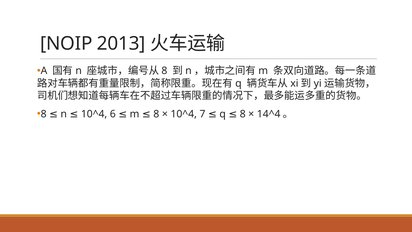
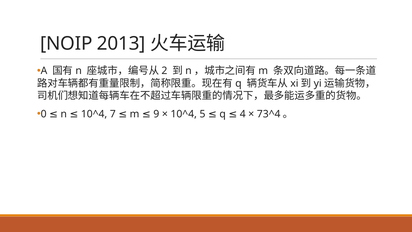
8: 8 -> 2 (164, 71)
8: 8 -> 0 (44, 114)
6: 6 -> 7 (113, 114)
m 8: 8 -> 9 (156, 114)
7: 7 -> 5 (202, 114)
q 8: 8 -> 4 (243, 114)
14^4: 14^4 -> 73^4 (269, 114)
